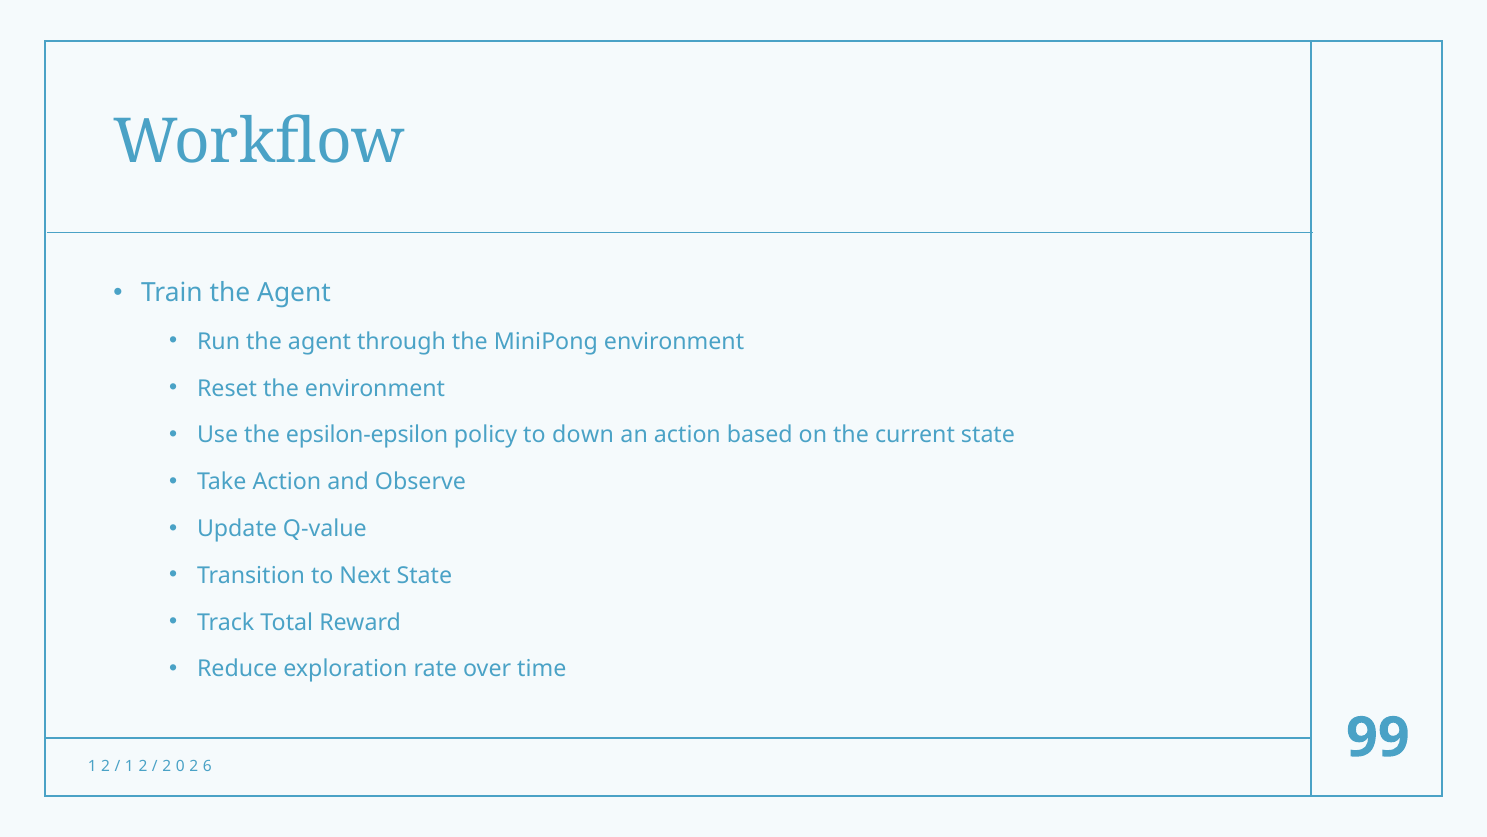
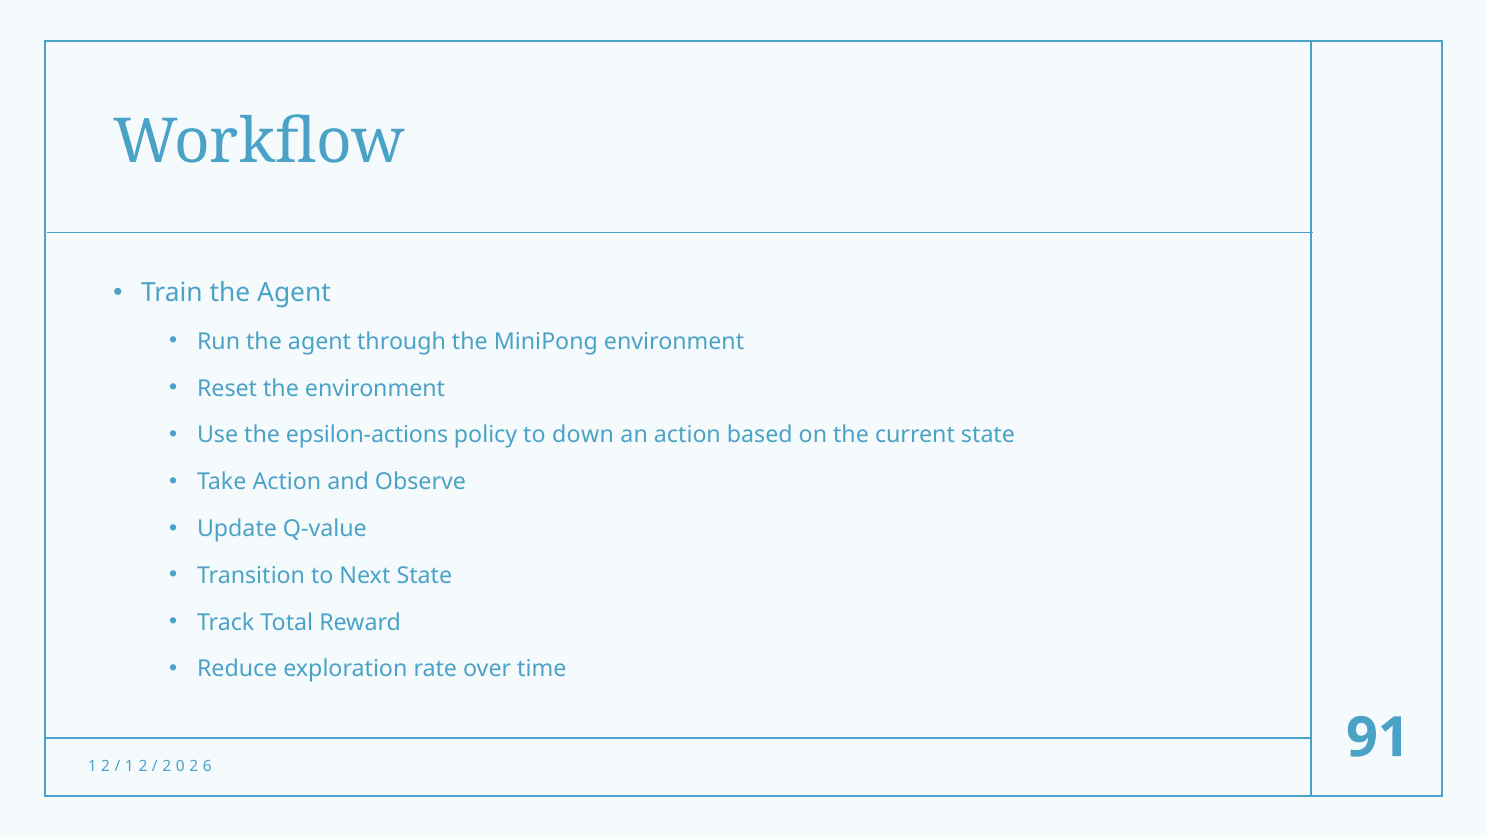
epsilon-epsilon: epsilon-epsilon -> epsilon-actions (367, 435)
99: 99 -> 91 (1378, 737)
